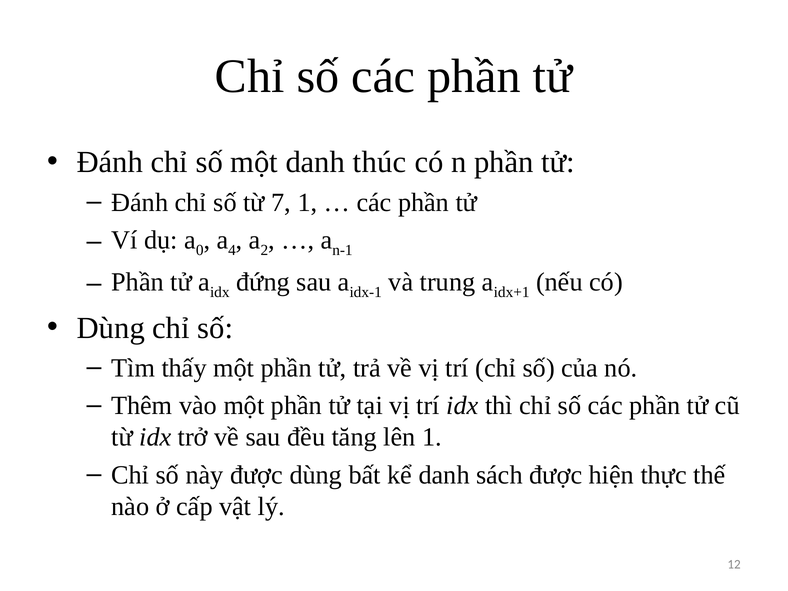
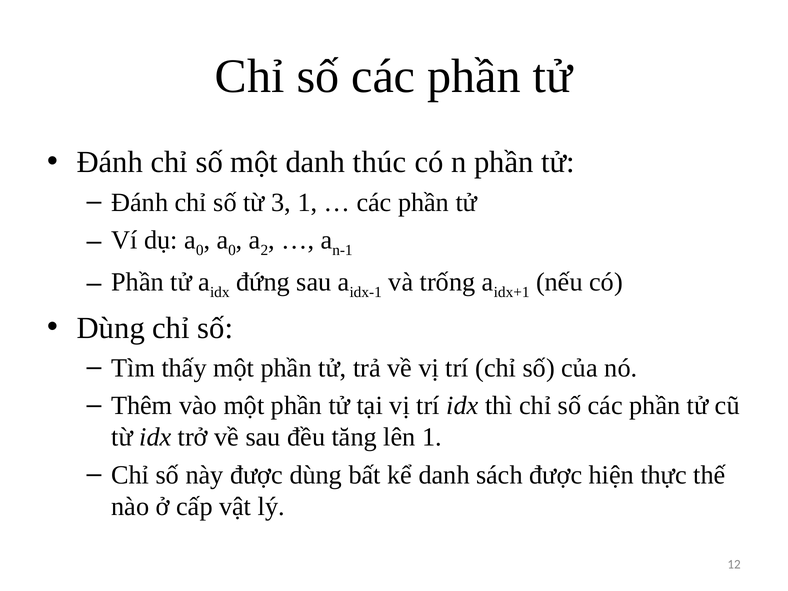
7: 7 -> 3 (281, 202)
4: 4 -> 0 (232, 250)
trung: trung -> trống (448, 282)
